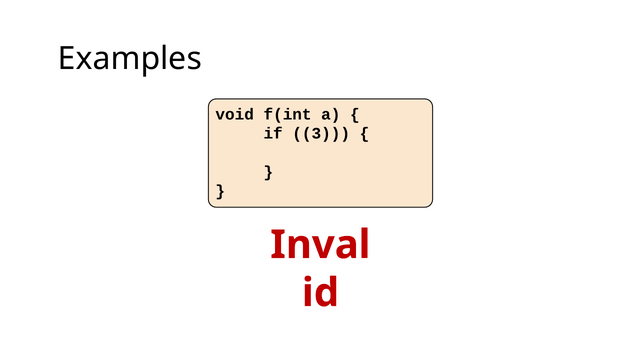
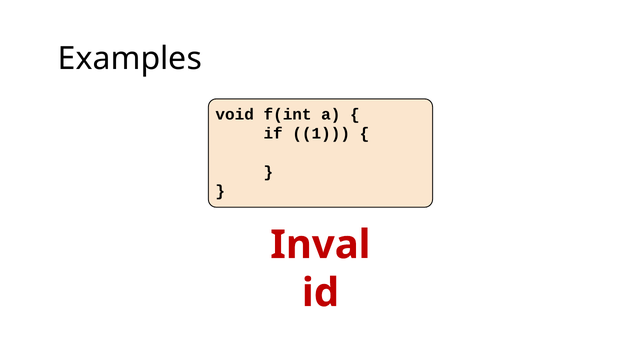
3: 3 -> 1 (321, 134)
